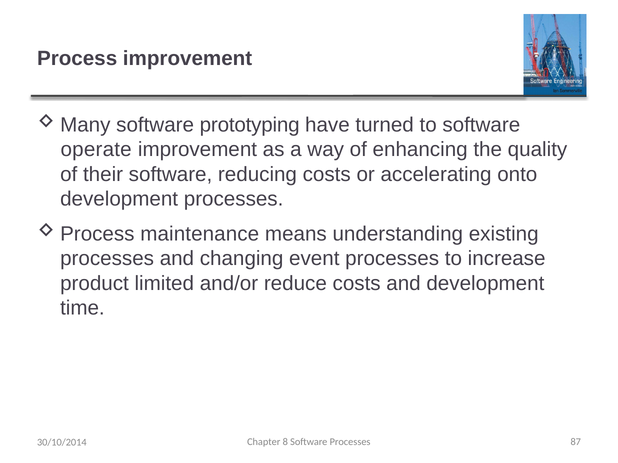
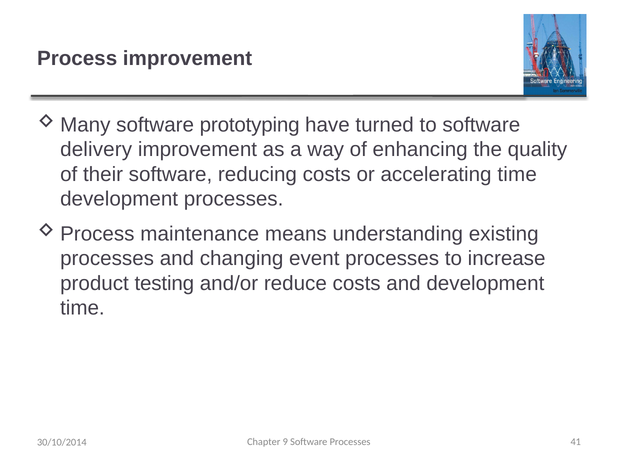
operate: operate -> delivery (96, 150)
accelerating onto: onto -> time (517, 174)
limited: limited -> testing (164, 284)
8: 8 -> 9 (285, 443)
87: 87 -> 41 (576, 443)
